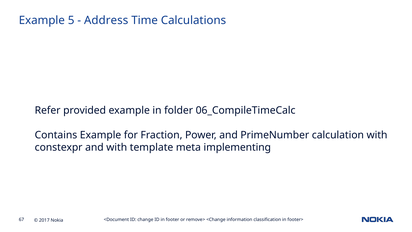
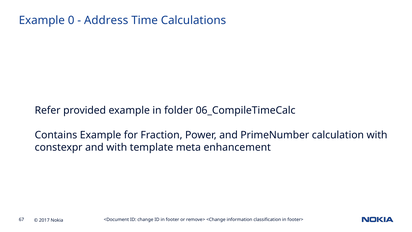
5: 5 -> 0 (71, 20)
implementing: implementing -> enhancement (237, 147)
